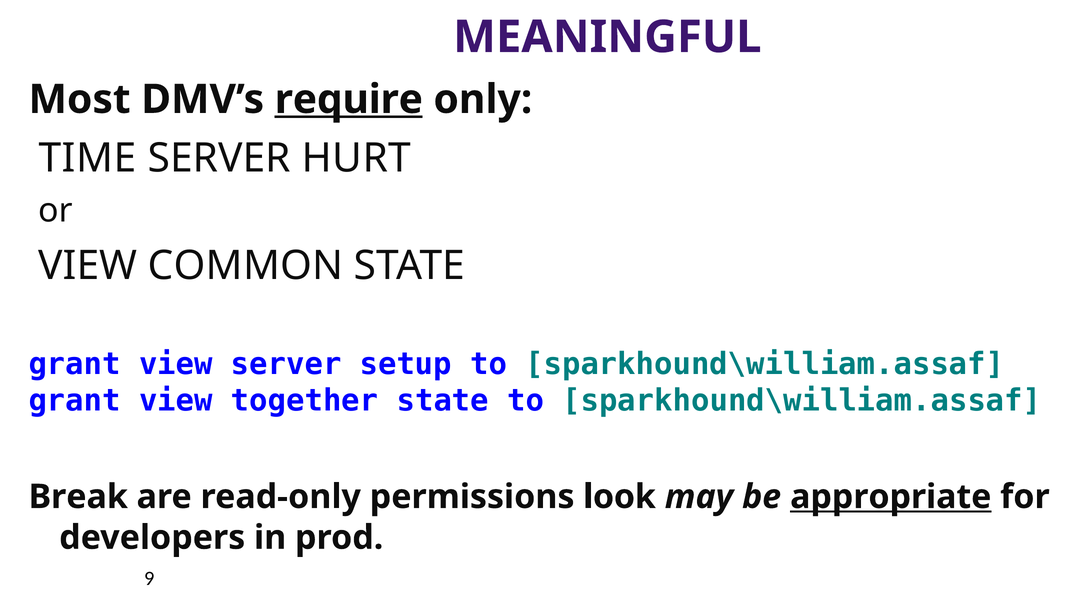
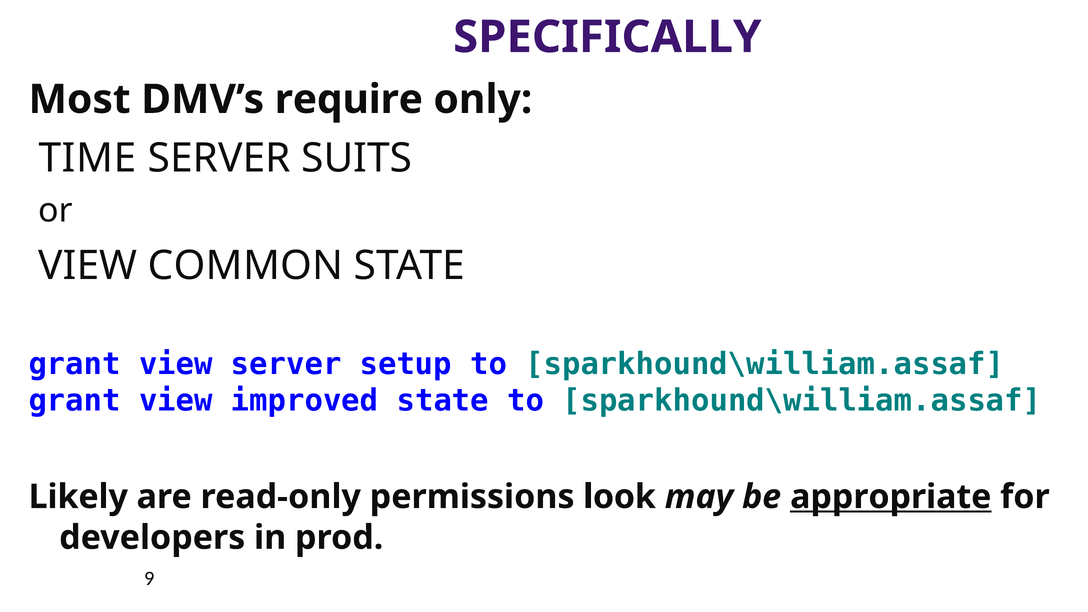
MEANINGFUL: MEANINGFUL -> SPECIFICALLY (607, 37)
require underline: present -> none (349, 99)
HURT: HURT -> SUITS (357, 158)
together: together -> improved (305, 401)
Break: Break -> Likely (78, 497)
